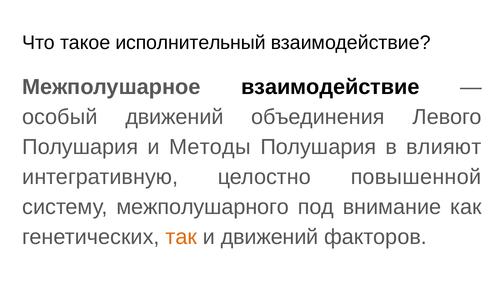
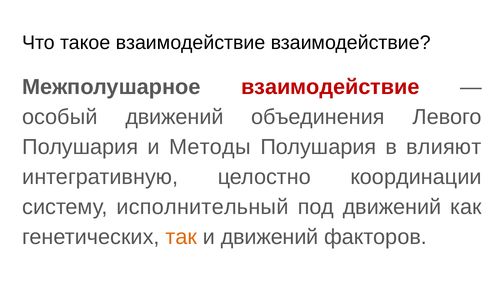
такое исполнительный: исполнительный -> взаимодействие (191, 43)
взаимодействие colour: black -> red (330, 87)
повышенной: повышенной -> координации (416, 177)
межполушарного: межполушарного -> исполнительный (203, 207)
под внимание: внимание -> движений (392, 207)
